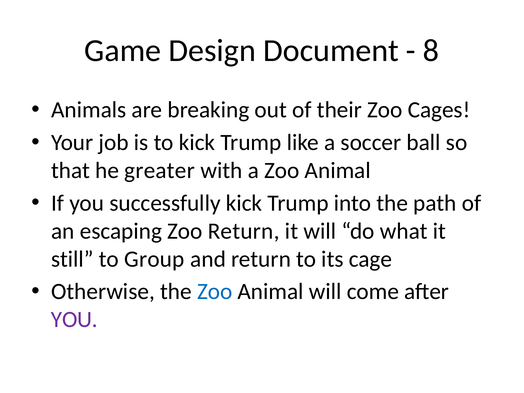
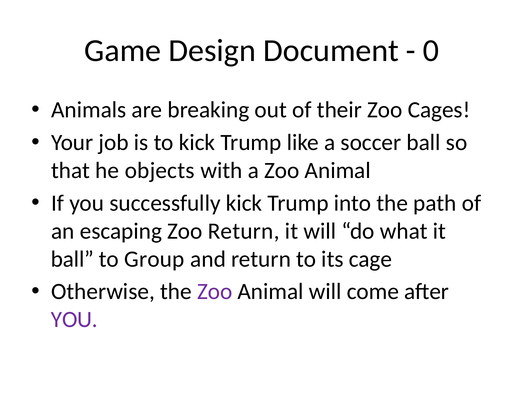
8: 8 -> 0 (431, 51)
greater: greater -> objects (160, 170)
still: still -> ball (72, 259)
Zoo colour: blue -> purple (215, 292)
